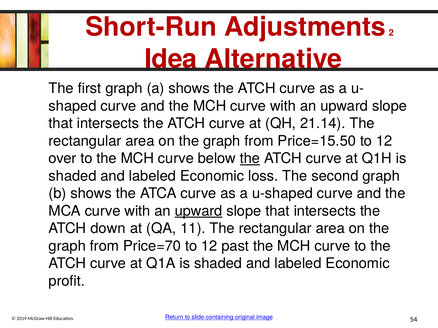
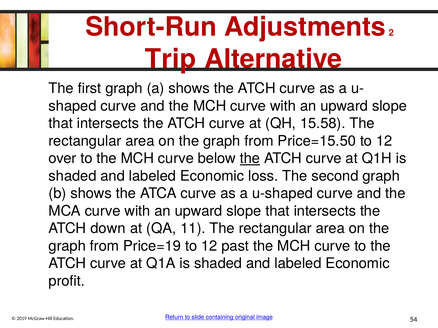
Idea: Idea -> Trip (171, 59)
21.14: 21.14 -> 15.58 (323, 124)
upward underline: present -> none (199, 211)
Price=70: Price=70 -> Price=19 (152, 246)
